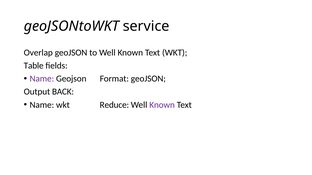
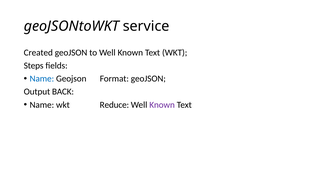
Overlap: Overlap -> Created (38, 53)
Table: Table -> Steps (34, 66)
Name colour: purple -> blue (42, 79)
